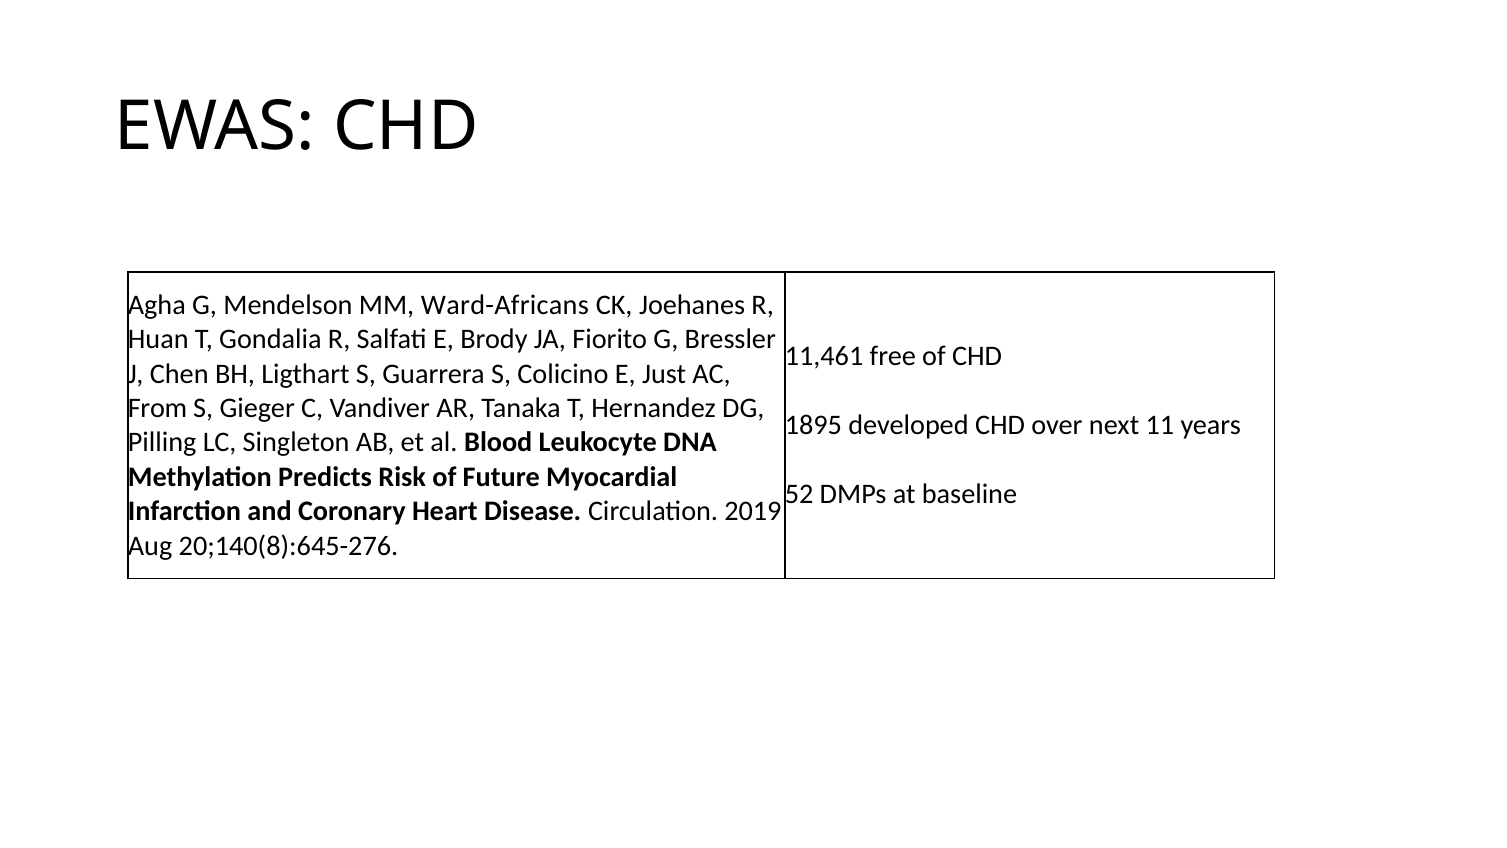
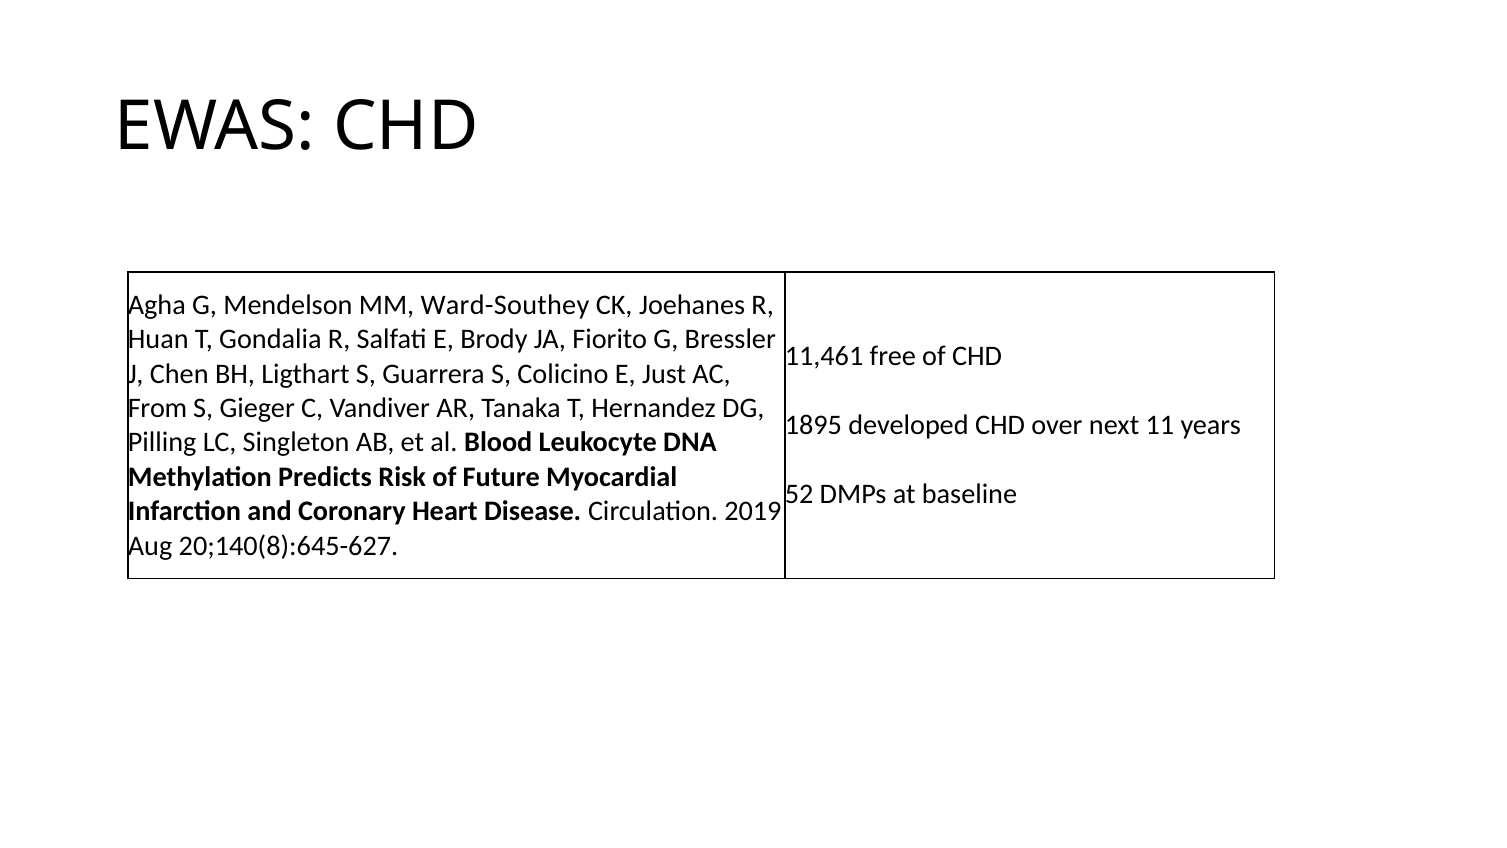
Ward-Africans: Ward-Africans -> Ward-Southey (505, 305)
20;140(8):645-276: 20;140(8):645-276 -> 20;140(8):645-627 (288, 546)
